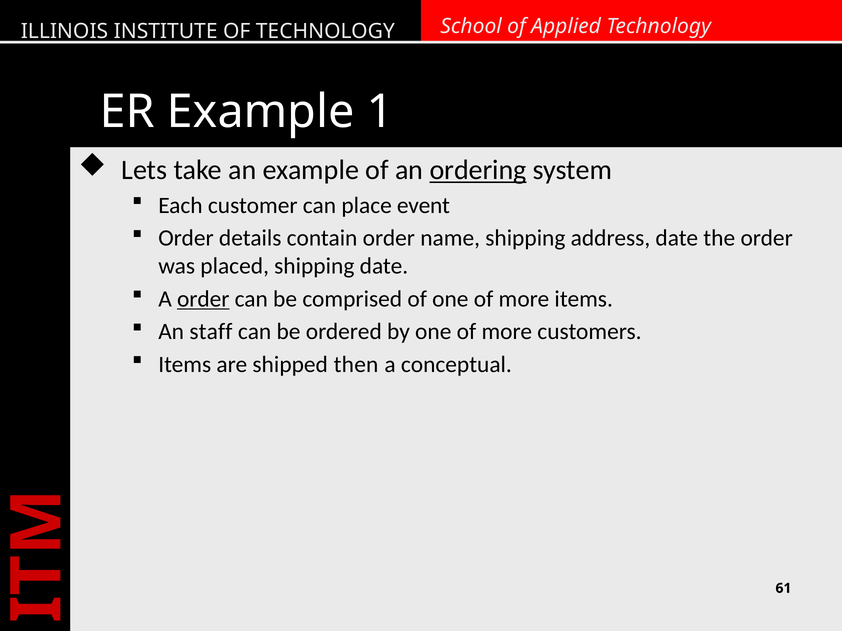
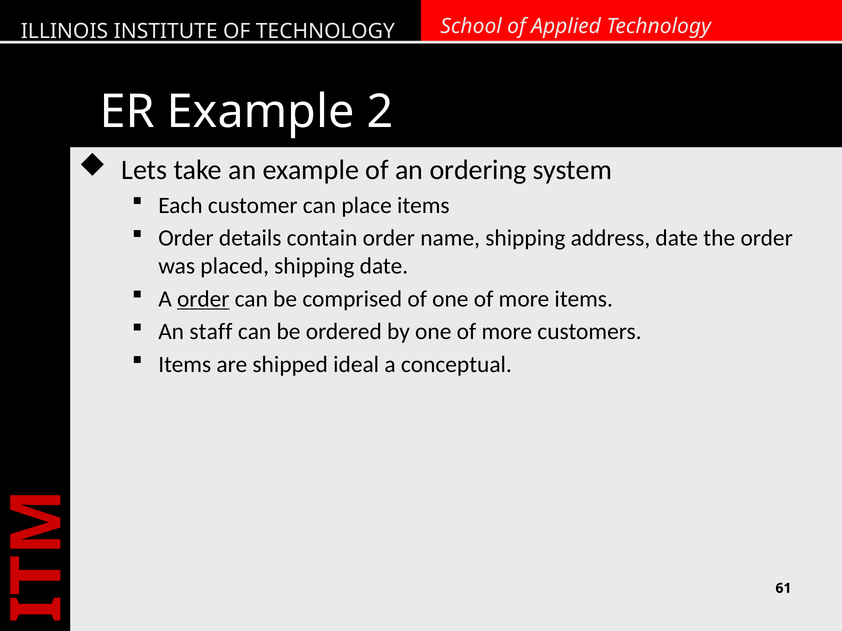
1: 1 -> 2 (380, 112)
ordering underline: present -> none (478, 170)
place event: event -> items (423, 206)
then: then -> ideal (356, 365)
